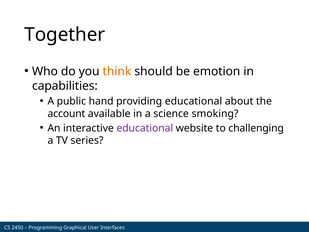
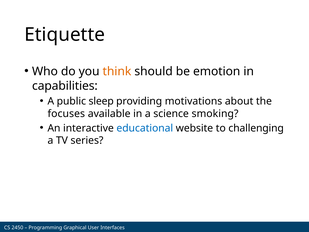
Together: Together -> Etiquette (65, 35)
hand: hand -> sleep (101, 101)
providing educational: educational -> motivations (194, 101)
account: account -> focuses (66, 113)
educational colour: purple -> blue (145, 128)
